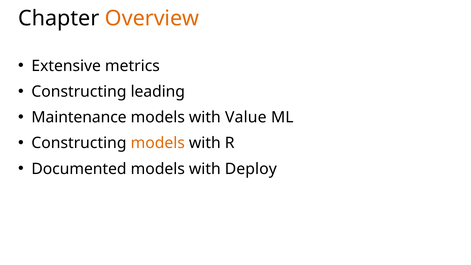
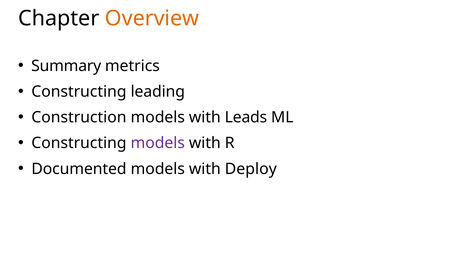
Extensive: Extensive -> Summary (66, 66)
Maintenance: Maintenance -> Construction (79, 117)
Value: Value -> Leads (246, 117)
models colour: orange -> purple (158, 143)
